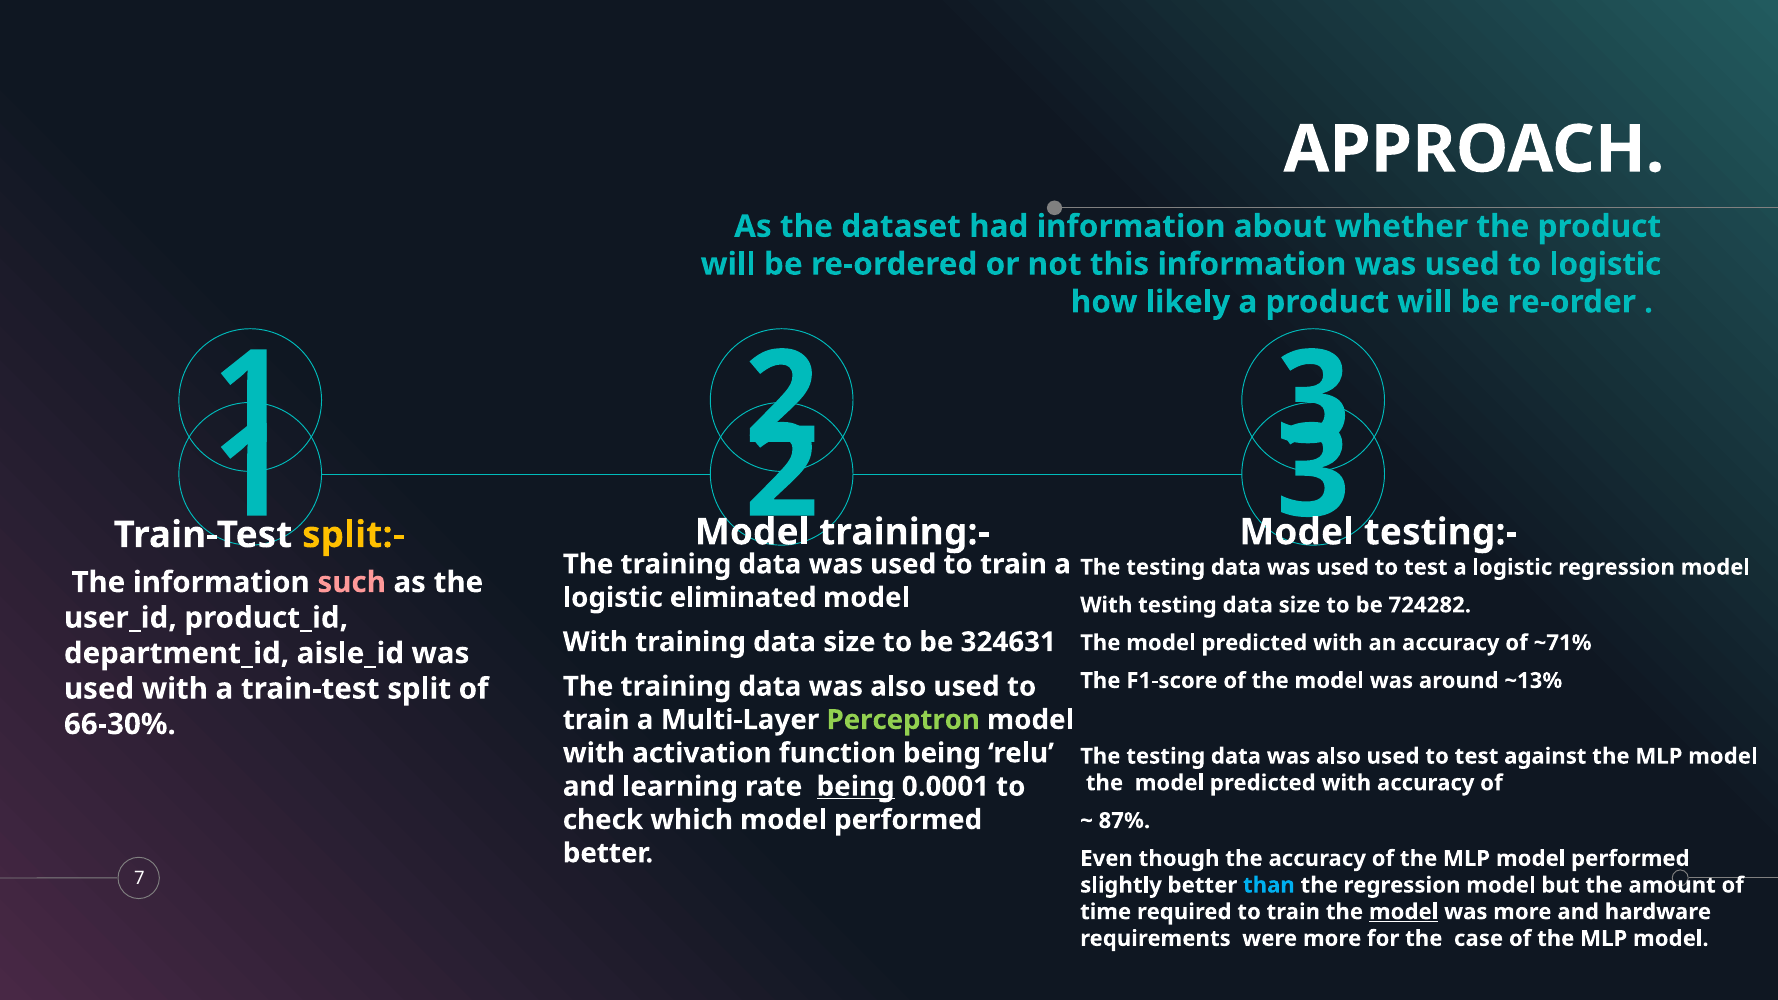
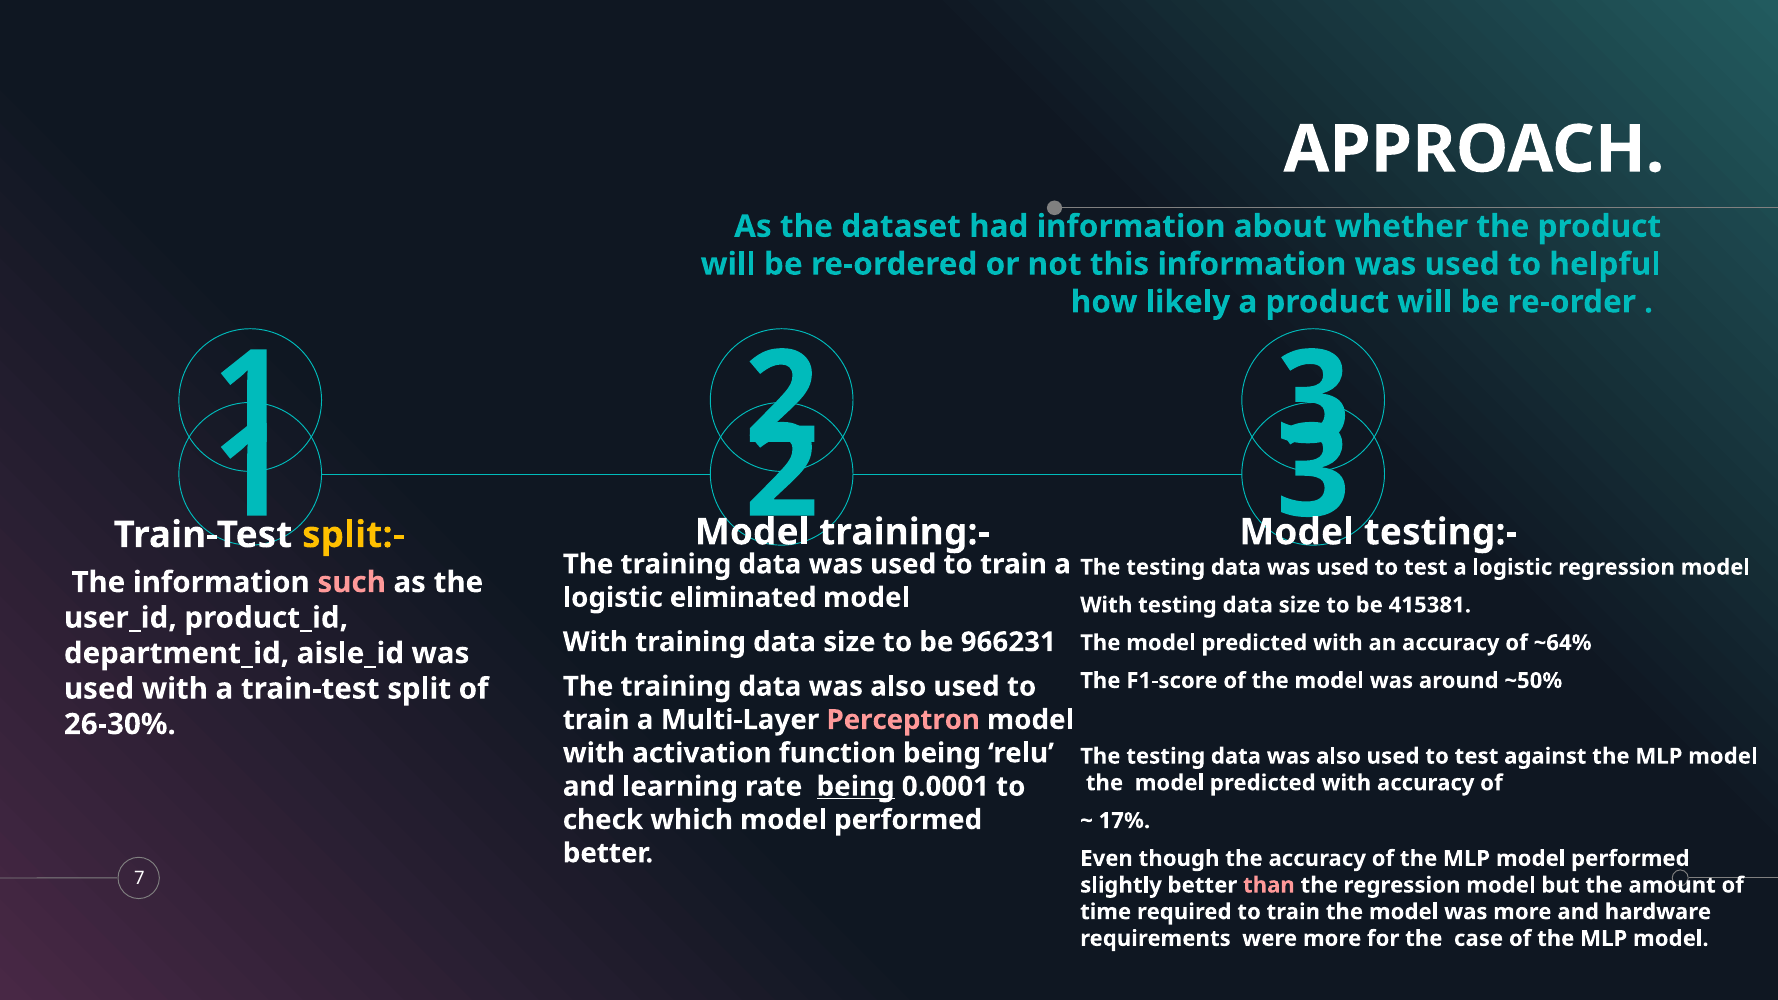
to logistic: logistic -> helpful (1605, 264)
724282: 724282 -> 415381 (1430, 605)
324631: 324631 -> 966231 (1008, 642)
~71%: ~71% -> ~64% (1563, 643)
~13%: ~13% -> ~50% (1533, 681)
Perceptron colour: light green -> pink (903, 720)
66-30%: 66-30% -> 26-30% (120, 724)
87%: 87% -> 17% (1124, 821)
than colour: light blue -> pink (1269, 885)
model underline: present -> none (1404, 912)
